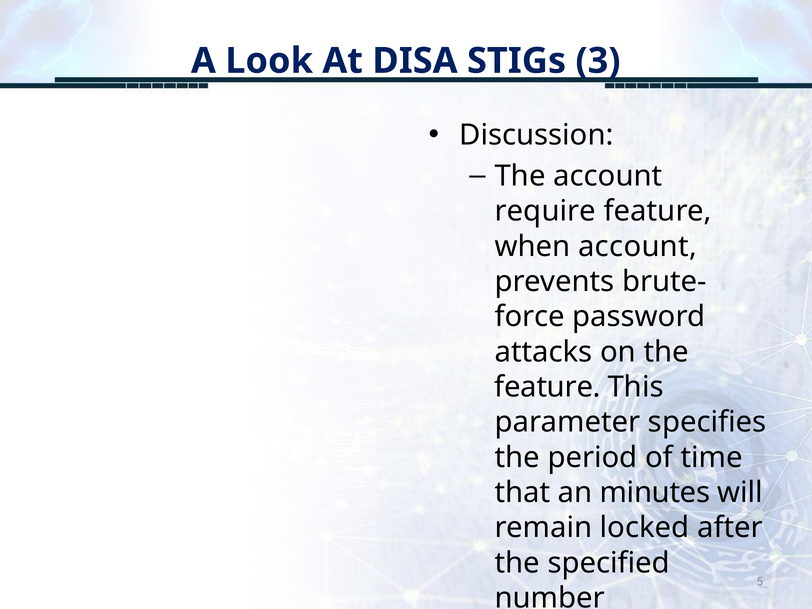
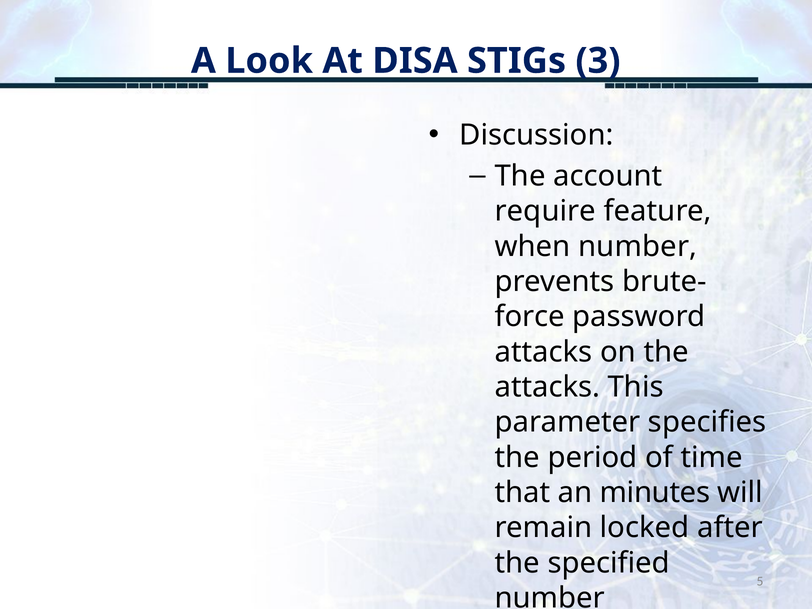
when account: account -> number (638, 246)
feature: feature -> attacks (547, 387)
